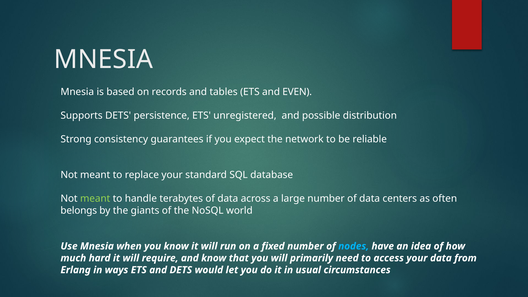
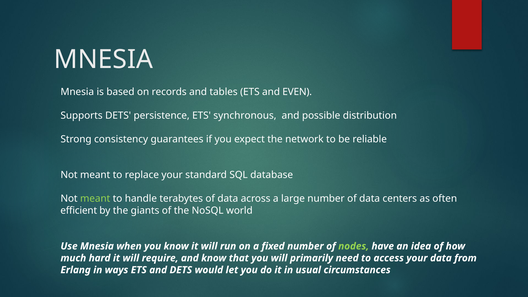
unregistered: unregistered -> synchronous (245, 116)
belongs: belongs -> efficient (79, 211)
nodes colour: light blue -> light green (354, 246)
